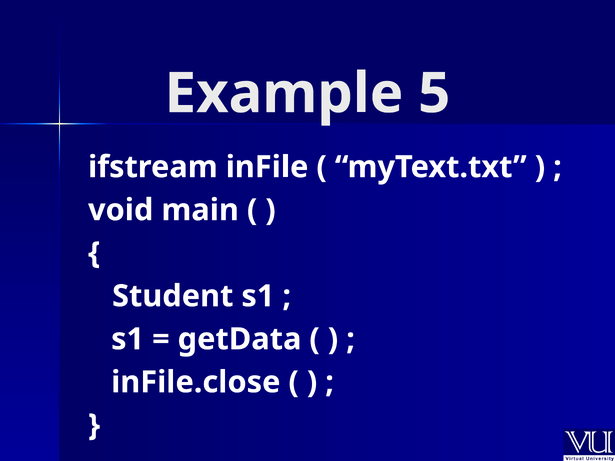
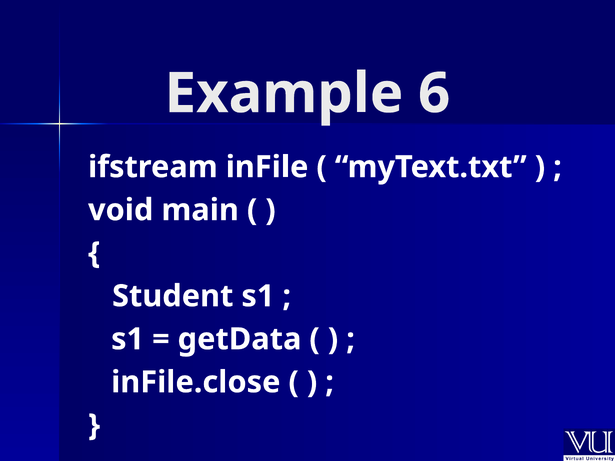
5: 5 -> 6 (434, 94)
